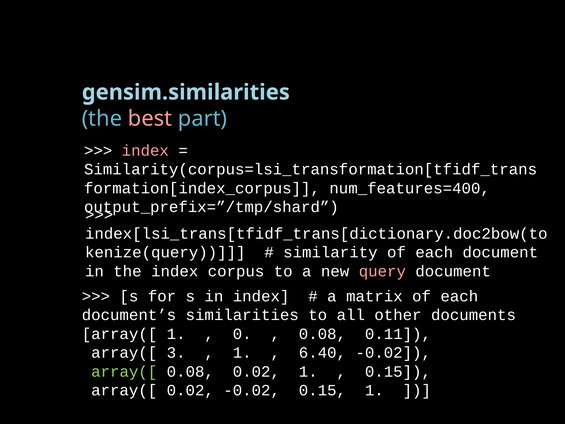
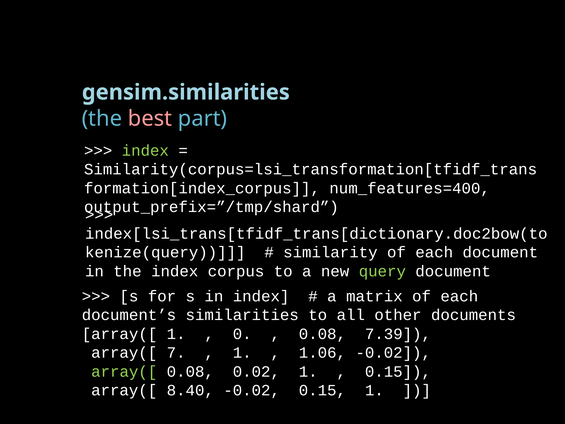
index colour: pink -> light green (145, 150)
query colour: pink -> light green (382, 271)
0.11: 0.11 -> 7.39 (398, 334)
3: 3 -> 7 (176, 353)
6.40: 6.40 -> 1.06 (322, 353)
array([ 0.02: 0.02 -> 8.40 (190, 390)
